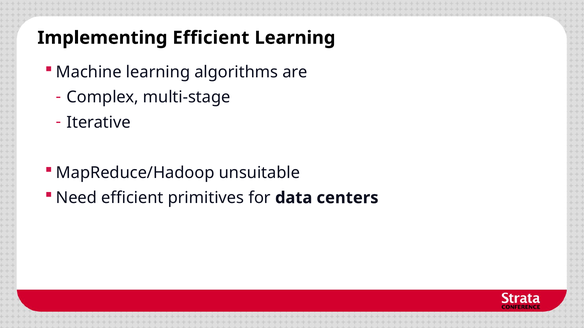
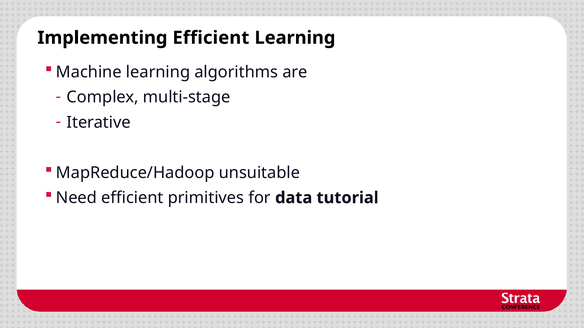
centers: centers -> tutorial (348, 198)
